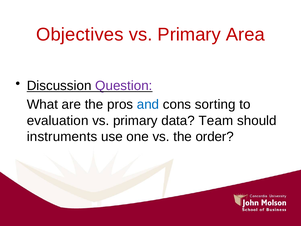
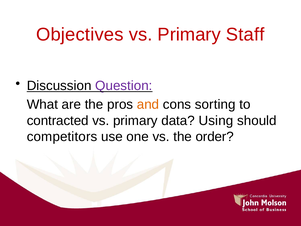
Area: Area -> Staff (245, 34)
and colour: blue -> orange (148, 104)
evaluation: evaluation -> contracted (58, 120)
Team: Team -> Using (216, 120)
instruments: instruments -> competitors (62, 137)
